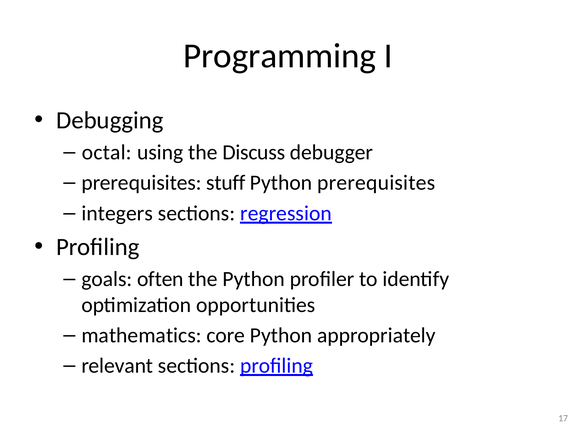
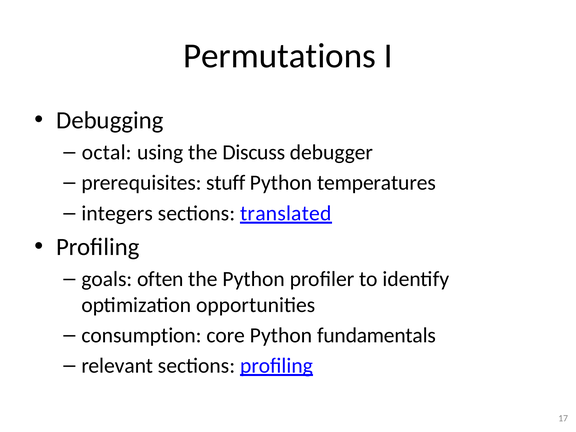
Programming: Programming -> Permutations (280, 56)
Python prerequisites: prerequisites -> temperatures (376, 183)
regression: regression -> translated (286, 213)
mathematics: mathematics -> consumption (142, 335)
appropriately: appropriately -> fundamentals (376, 335)
